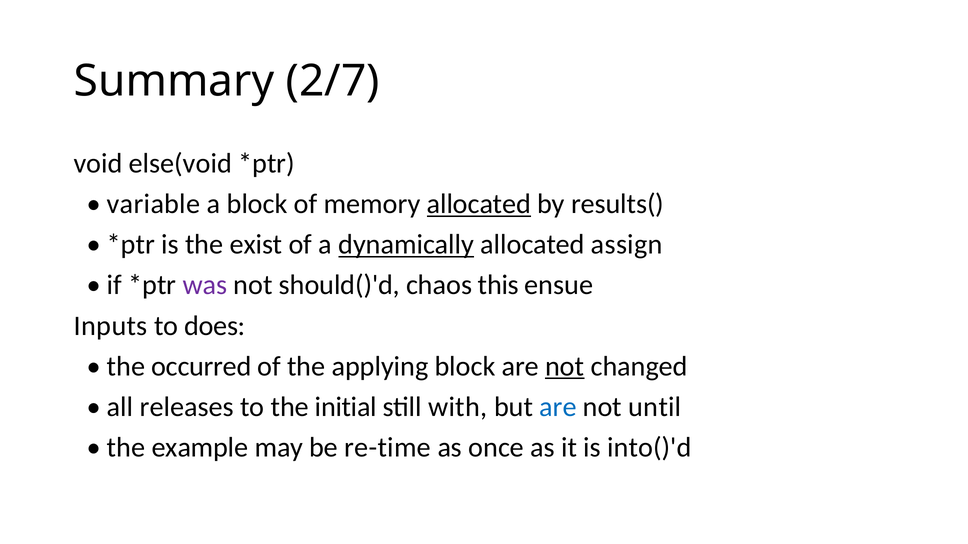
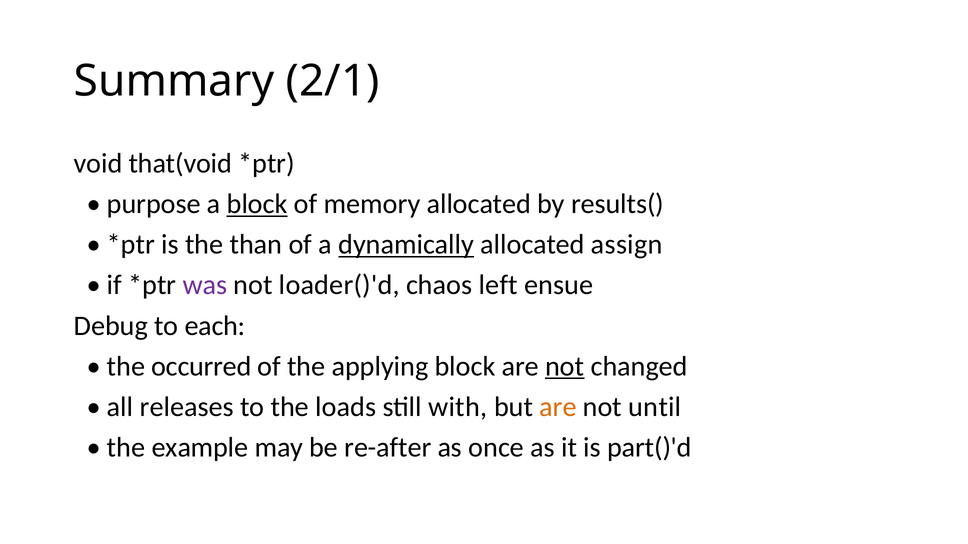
2/7: 2/7 -> 2/1 (333, 81)
else(void: else(void -> that(void (180, 164)
variable: variable -> purpose (154, 204)
block underline: none -> present (257, 204)
allocated underline: present -> none (479, 204)
exist: exist -> than (256, 245)
should()'d: should()'d -> loader()'d (339, 285)
this: this -> left (498, 285)
Inputs: Inputs -> Debug (111, 326)
does: does -> each (215, 326)
initial: initial -> loads (346, 407)
are colour: blue -> orange (558, 407)
re-time: re-time -> re-after (388, 448)
into()'d: into()'d -> part()'d (650, 448)
